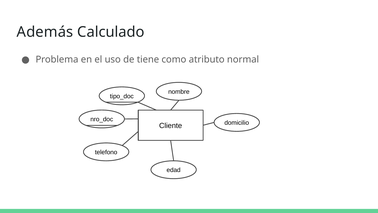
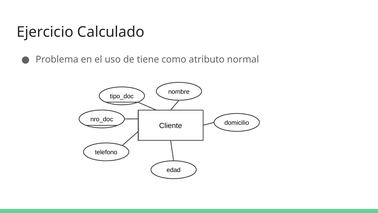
Además: Además -> Ejercicio (45, 32)
